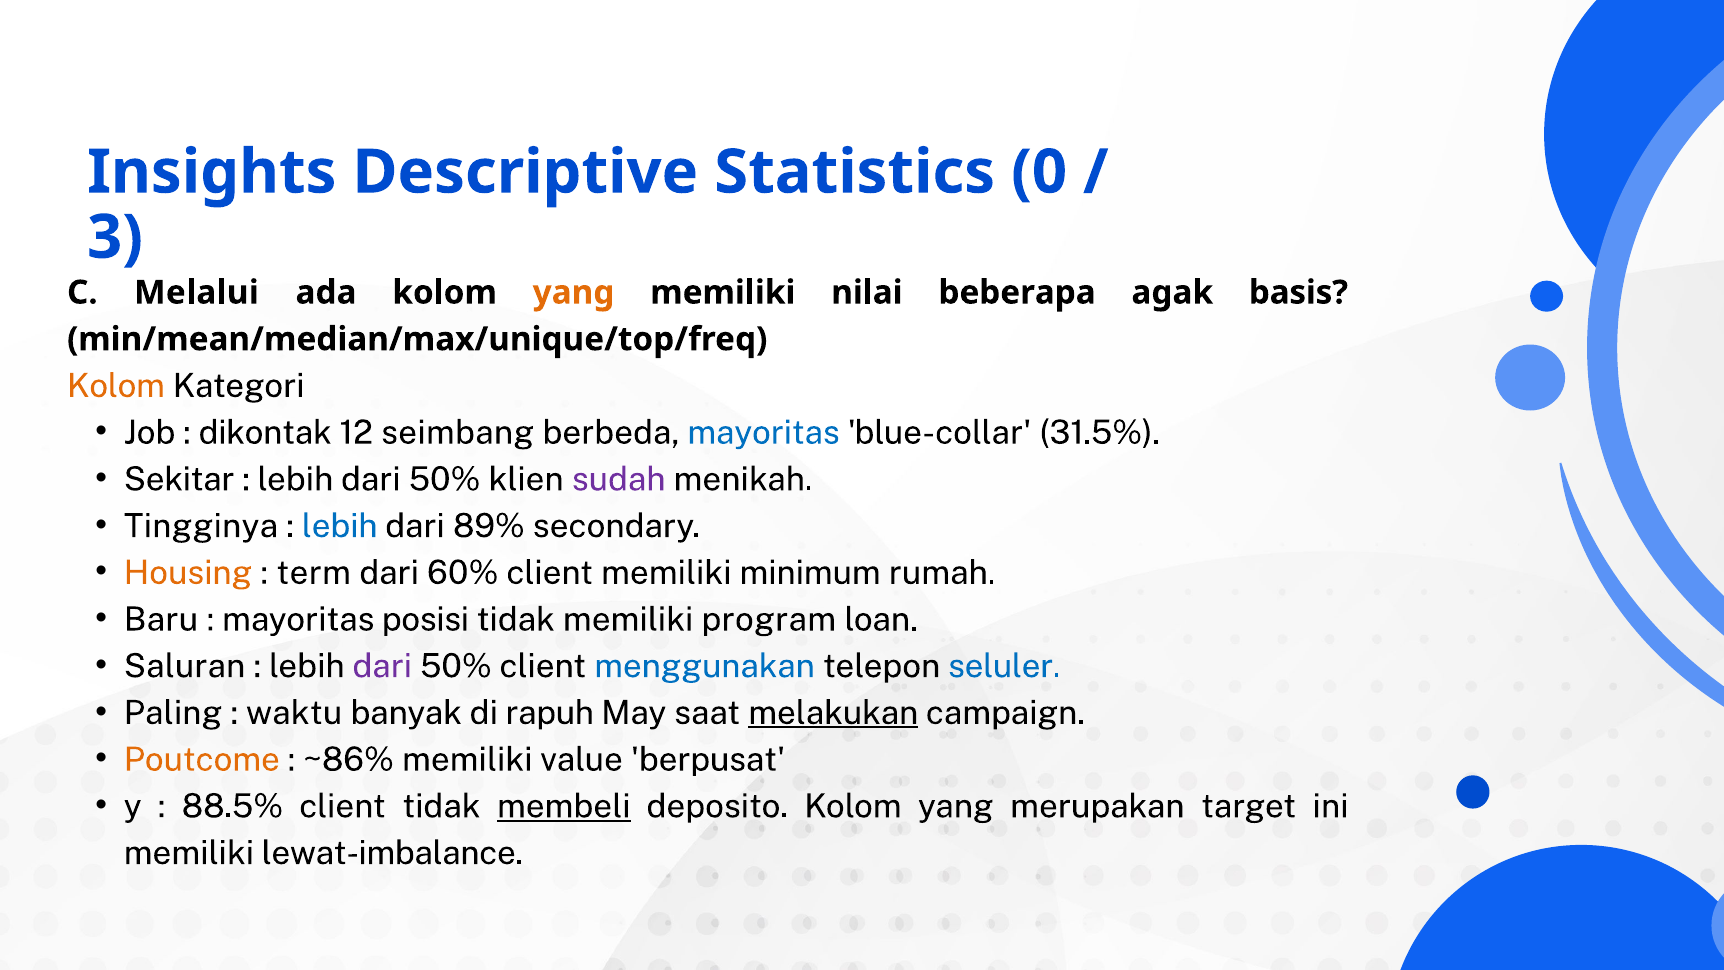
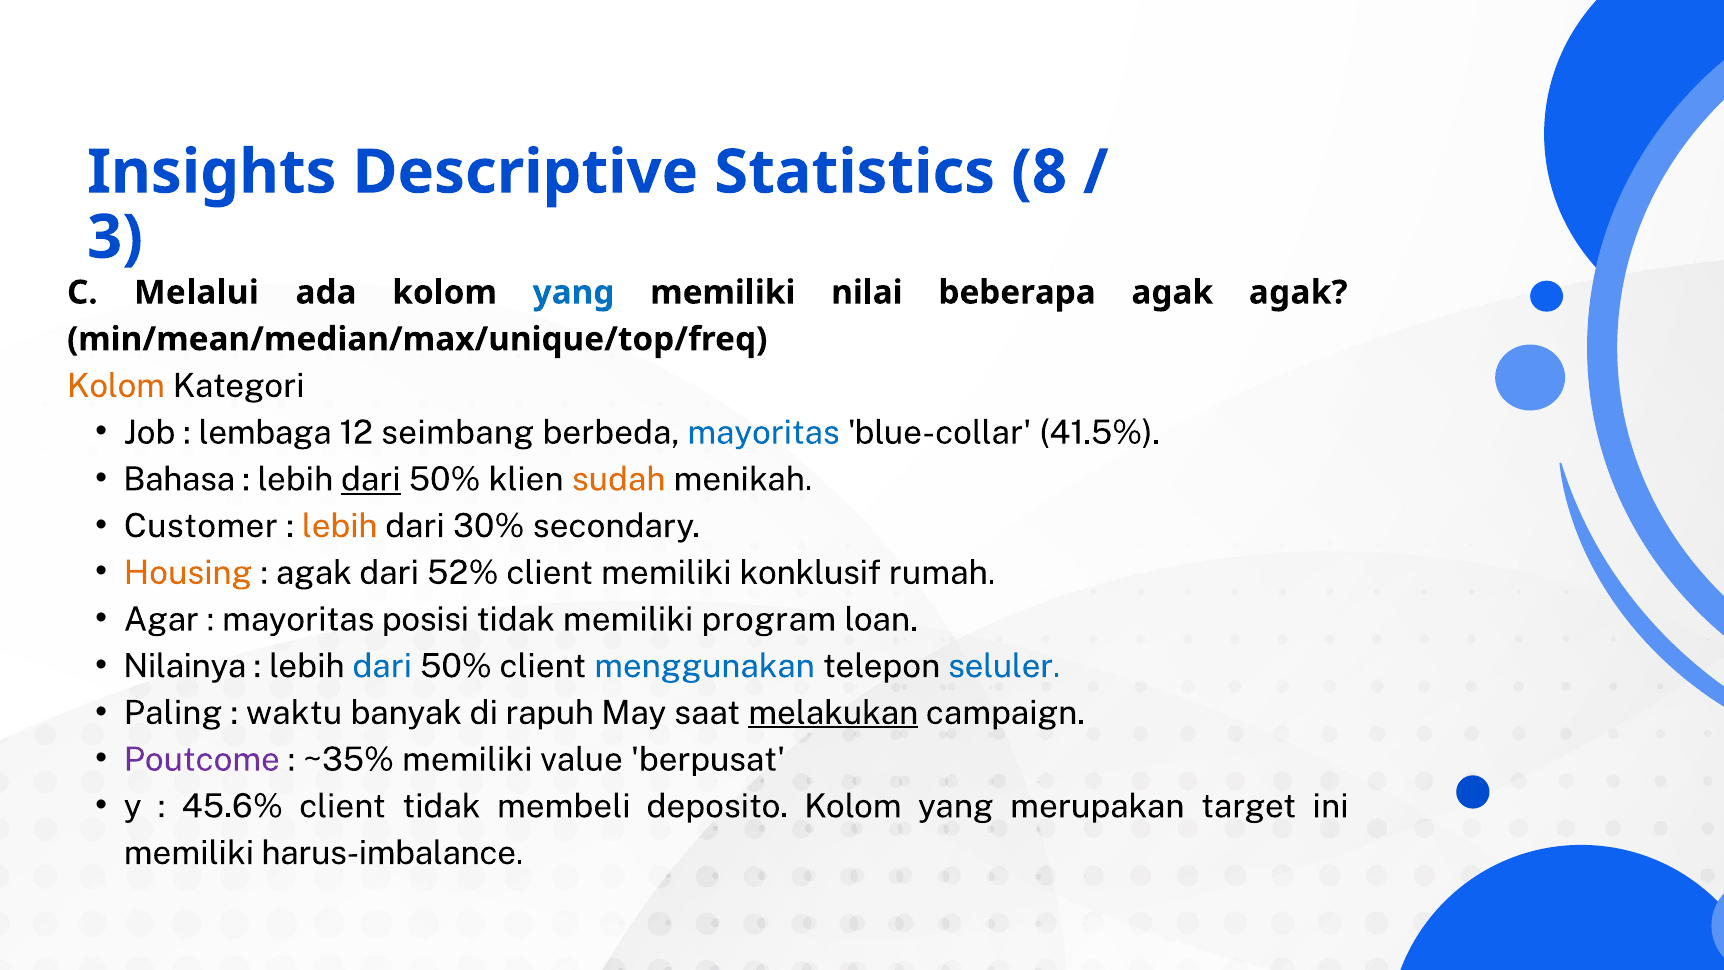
0: 0 -> 8 (1039, 172)
yang colour: orange -> blue (574, 292)
agak basis: basis -> agak (1298, 292)
dikontak: dikontak -> lembaga (265, 433)
31.5%: 31.5% -> 41.5% (1100, 433)
Sekitar: Sekitar -> Bahasa (179, 479)
dari underline: none -> present (371, 479)
sudah colour: purple -> orange (619, 479)
Tingginya: Tingginya -> Customer (201, 526)
lebih colour: blue -> orange (340, 526)
89%: 89% -> 30% (489, 526)
term: term -> agak (314, 573)
60%: 60% -> 52% (463, 573)
minimum: minimum -> konklusif (810, 573)
Baru: Baru -> Agar (161, 619)
Saluran: Saluran -> Nilainya (185, 666)
dari colour: purple -> blue (382, 666)
Poutcome colour: orange -> purple (202, 759)
~86%: ~86% -> ~35% (349, 759)
88.5%: 88.5% -> 45.6% (232, 806)
membeli underline: present -> none (564, 806)
lewat-imbalance: lewat-imbalance -> harus-imbalance (392, 853)
